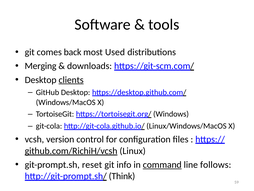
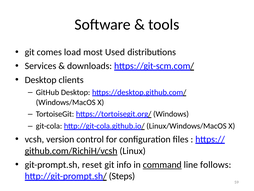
back: back -> load (73, 52)
Merging: Merging -> Services (41, 66)
clients underline: present -> none (71, 80)
Think: Think -> Steps (122, 176)
